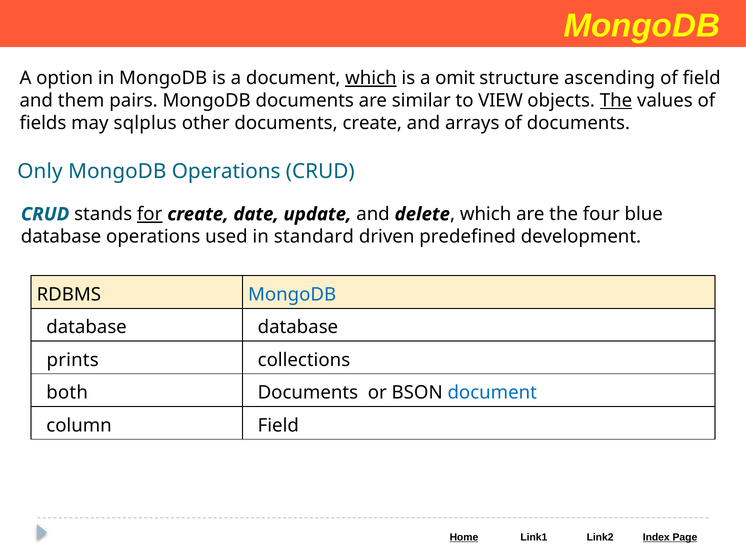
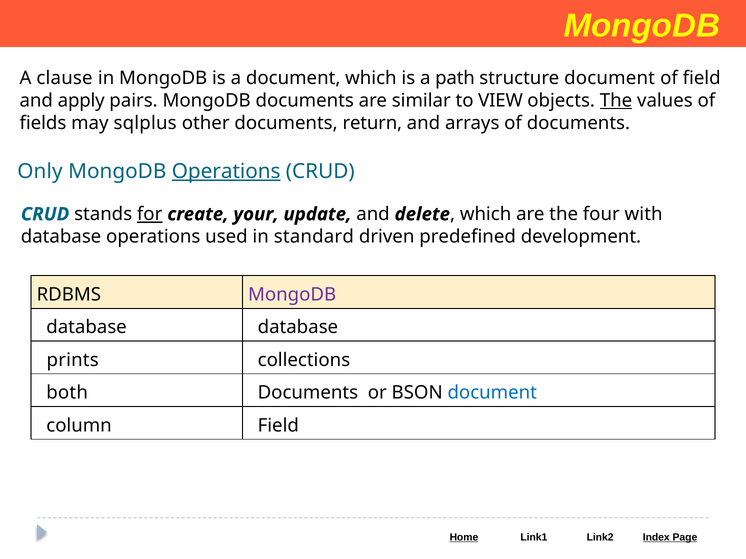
option: option -> clause (65, 78)
which underline: present -> none (371, 78)
omit: omit -> path (455, 78)
structure ascending: ascending -> document (610, 78)
them: them -> apply (81, 101)
documents create: create -> return (372, 123)
Operations underline: none -> present (226, 171)
date: date -> your (256, 214)
blue: blue -> with (644, 214)
MongoDB colour: blue -> purple (292, 295)
